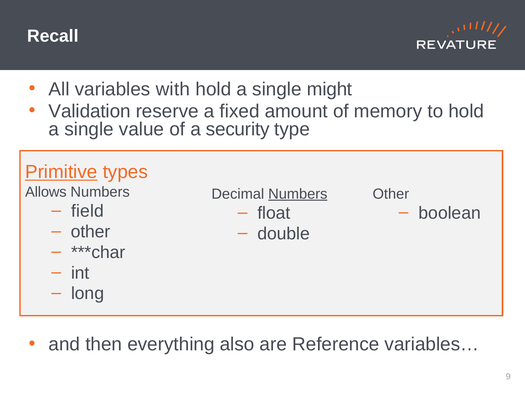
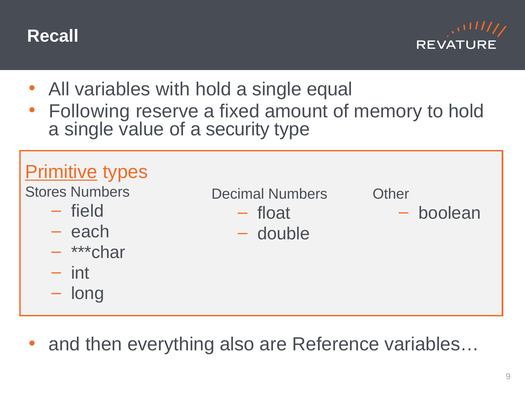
might: might -> equal (330, 89)
Validation: Validation -> Following (89, 111)
Allows: Allows -> Stores (46, 192)
Numbers underline: present -> none (298, 194)
other: other -> each (90, 232)
